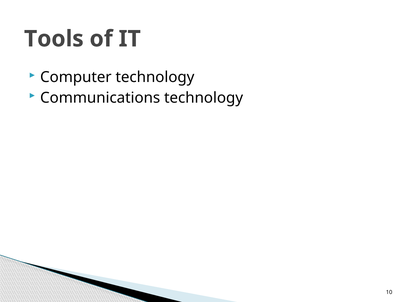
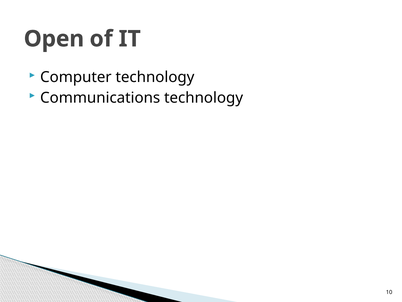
Tools: Tools -> Open (54, 39)
